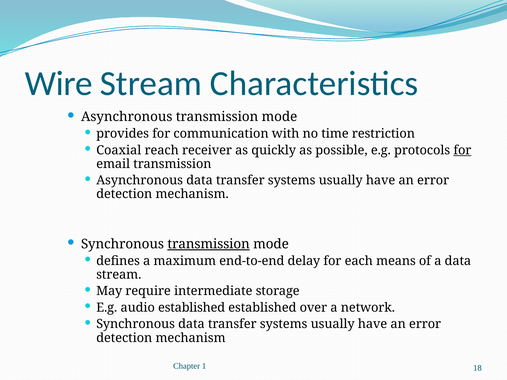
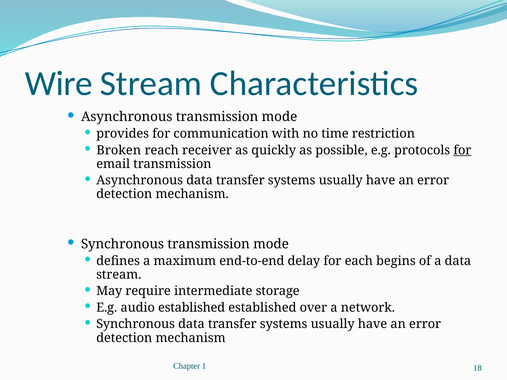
Coaxial: Coaxial -> Broken (119, 150)
transmission underline: present -> none (209, 244)
means: means -> begins (396, 261)
